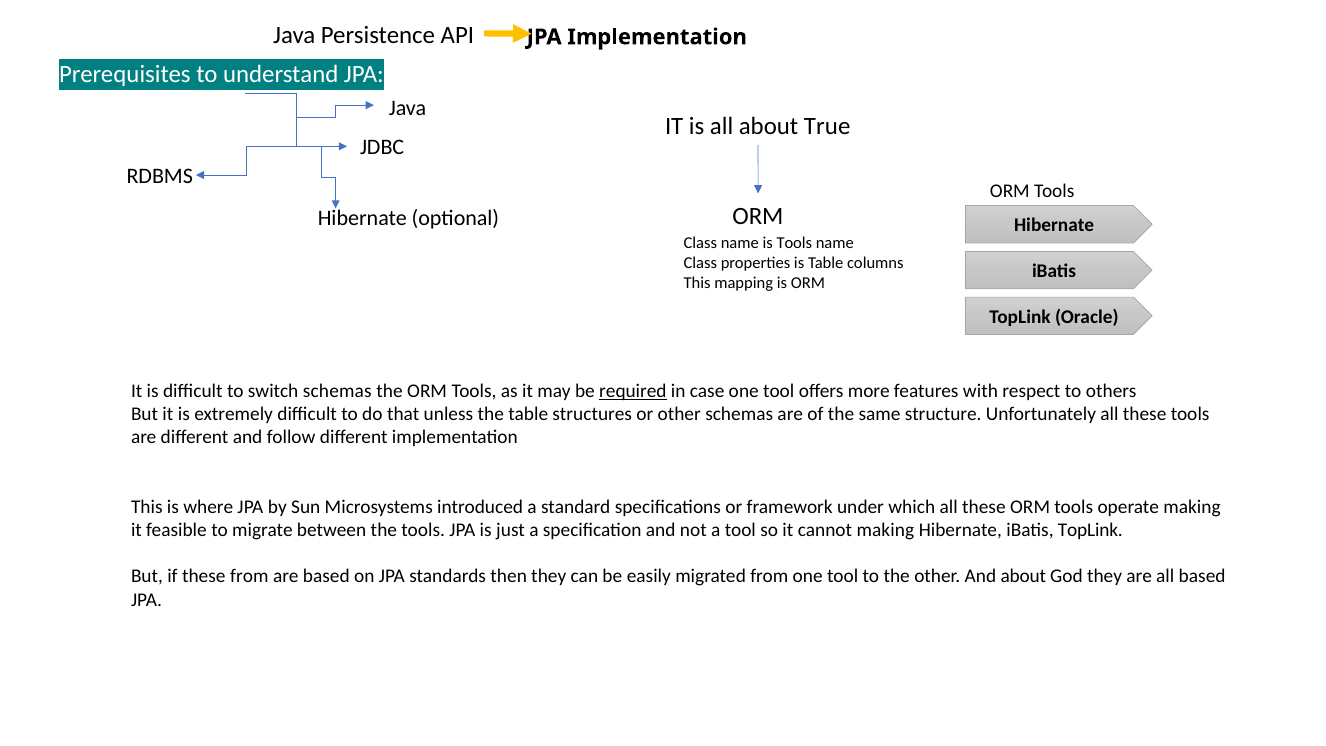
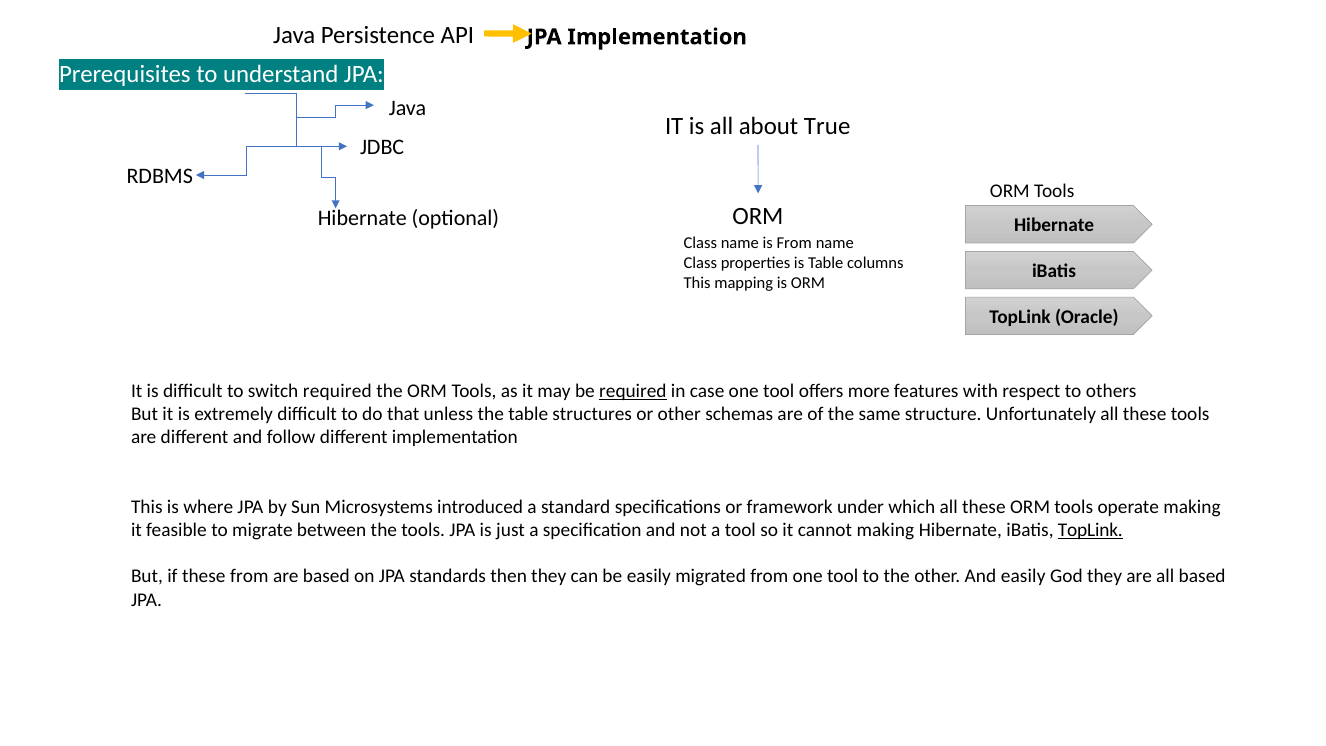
is Tools: Tools -> From (794, 243)
switch schemas: schemas -> required (337, 391)
TopLink underline: none -> present (1090, 530)
And about: about -> easily (1023, 576)
